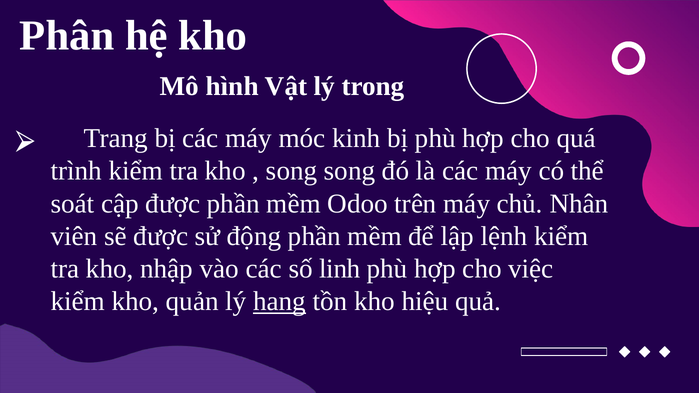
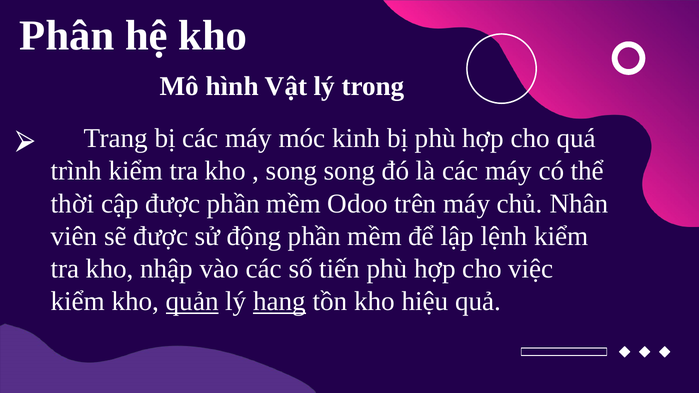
soát: soát -> thời (72, 204)
linh: linh -> tiến (340, 269)
quản underline: none -> present (192, 302)
